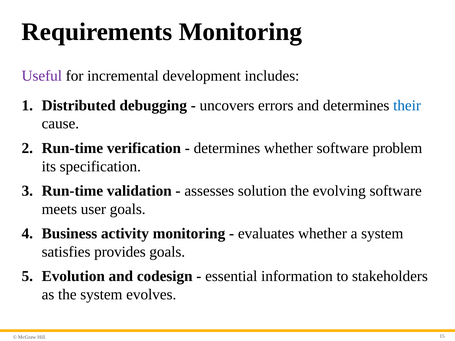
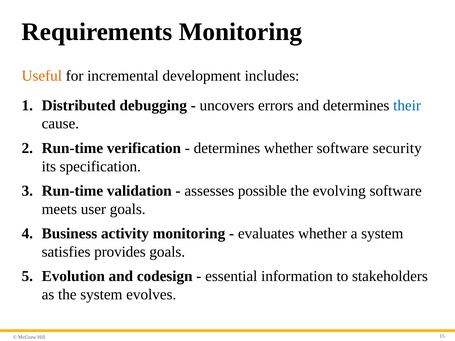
Useful colour: purple -> orange (42, 76)
problem: problem -> security (397, 148)
solution: solution -> possible (262, 191)
